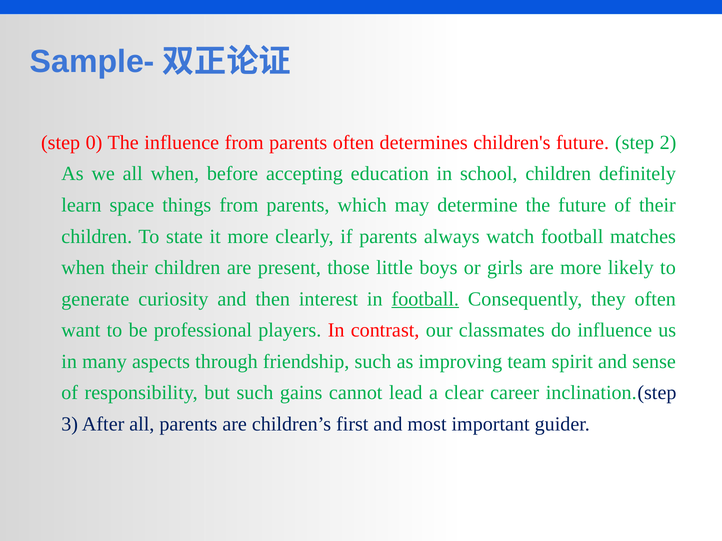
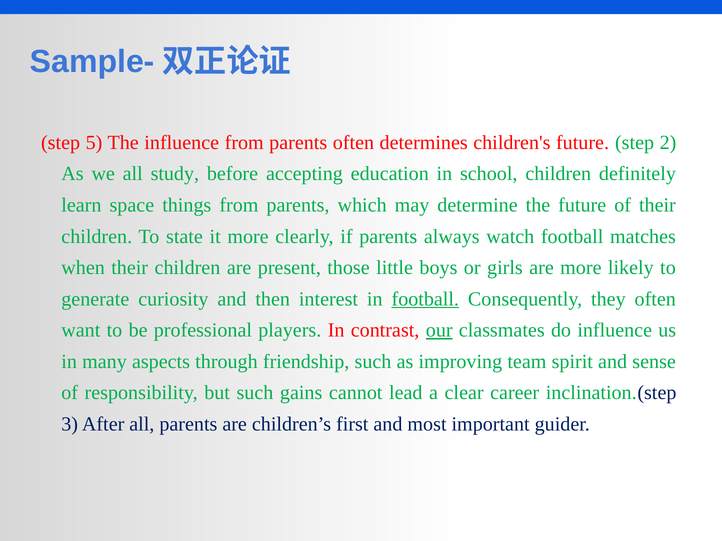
0: 0 -> 5 (94, 143)
all when: when -> study (175, 174)
our underline: none -> present (439, 331)
